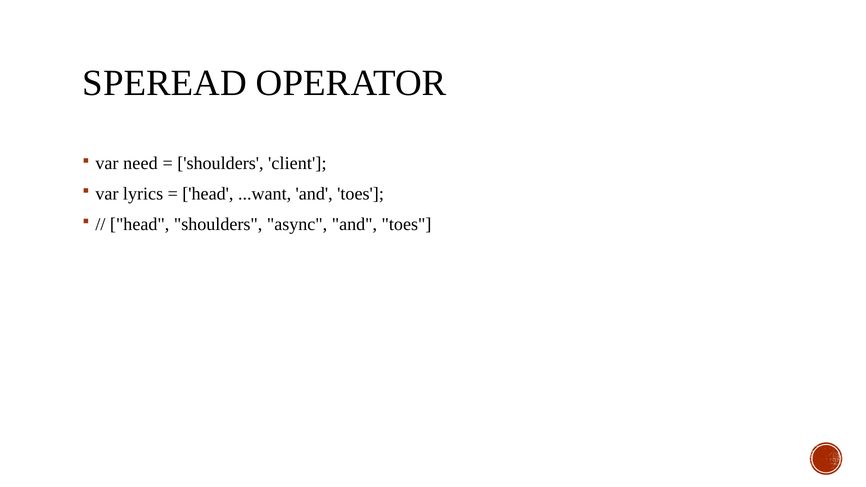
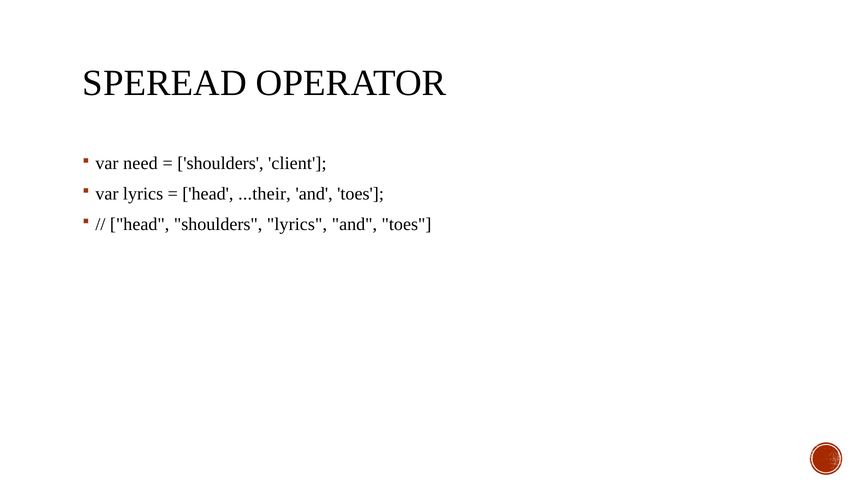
...want: ...want -> ...their (264, 194)
shoulders async: async -> lyrics (297, 224)
